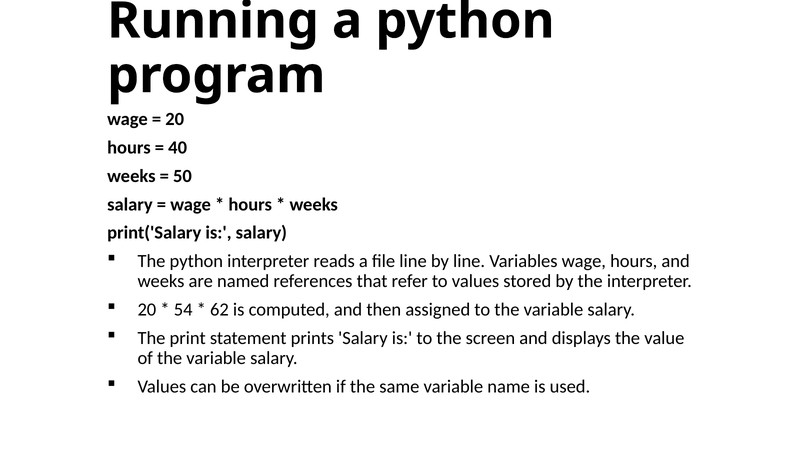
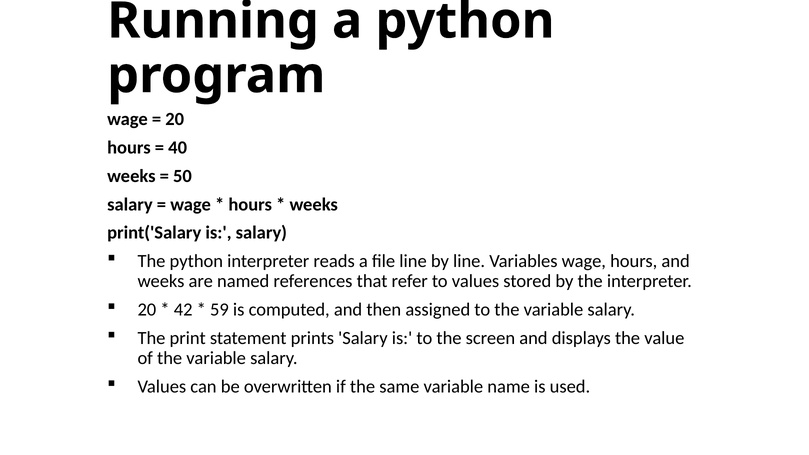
54: 54 -> 42 (183, 310)
62: 62 -> 59 (219, 310)
